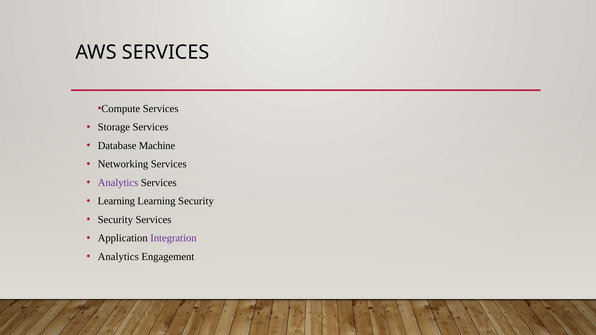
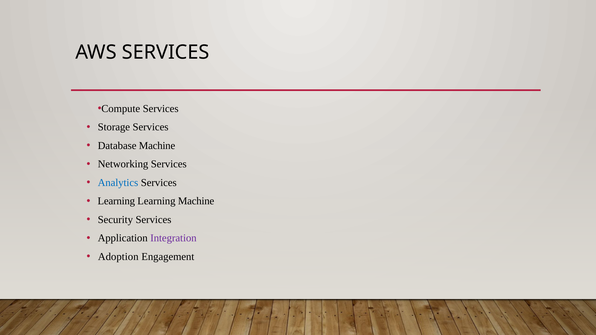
Analytics colour: purple -> blue (118, 183)
Learning Security: Security -> Machine (196, 201)
Analytics: Analytics -> Adoption (118, 257)
